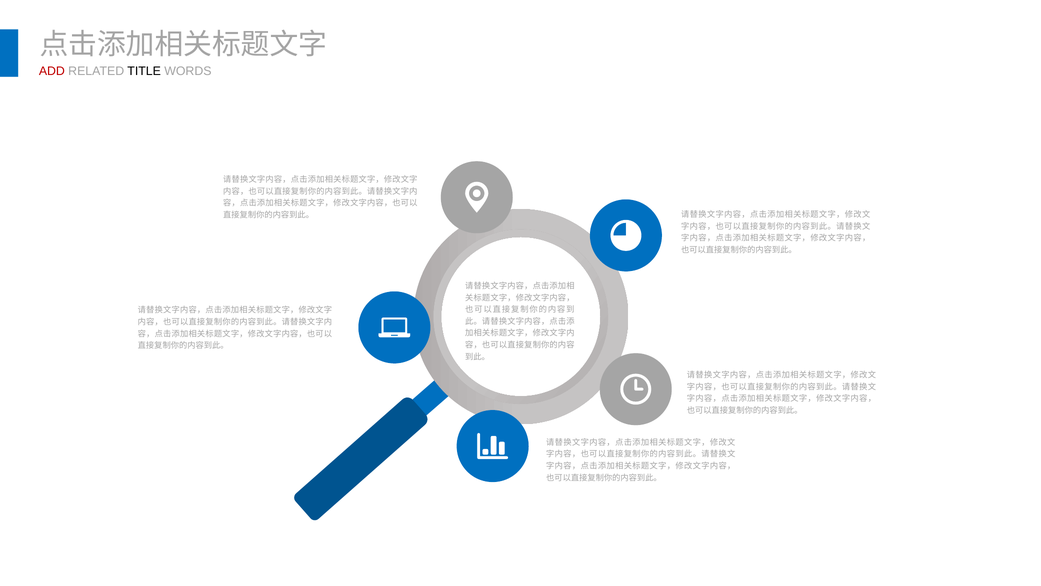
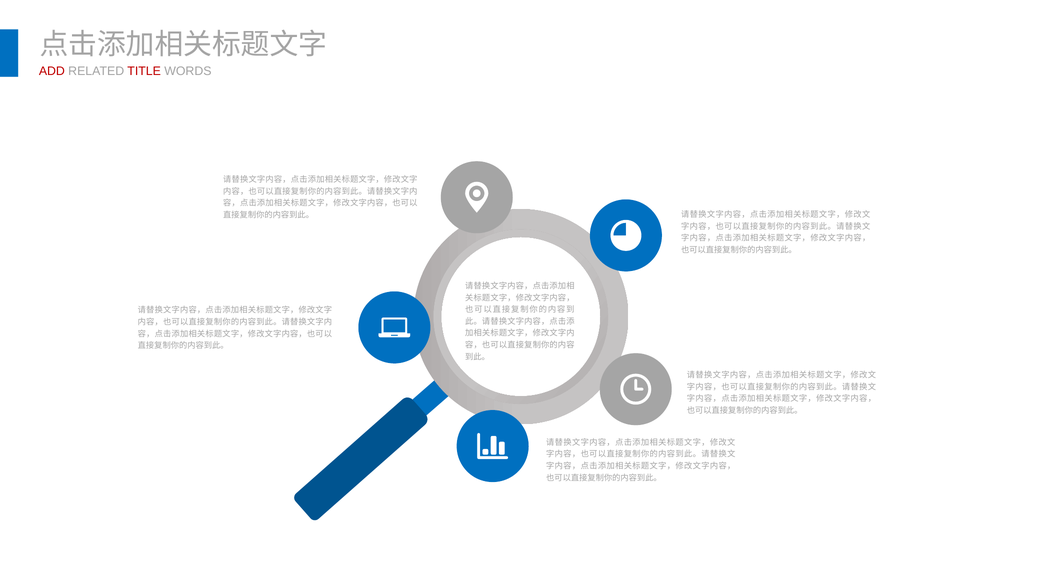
TITLE colour: black -> red (144, 71)
